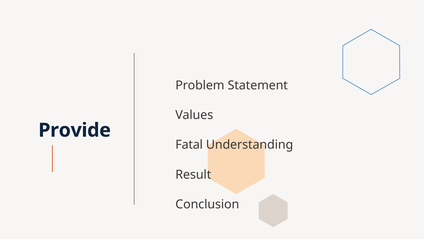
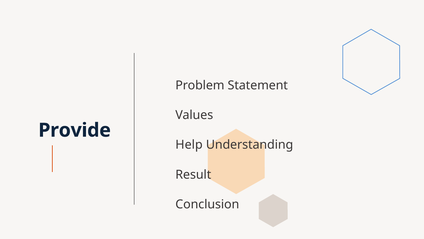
Fatal: Fatal -> Help (189, 145)
